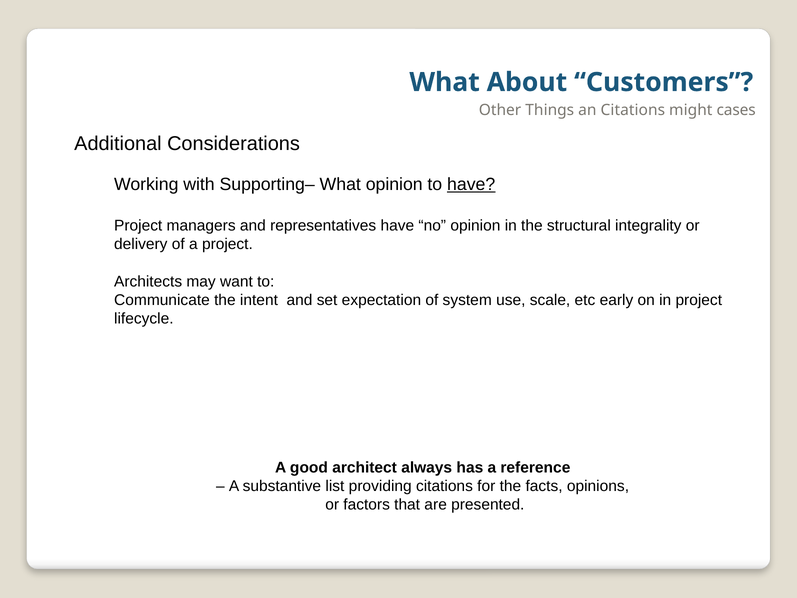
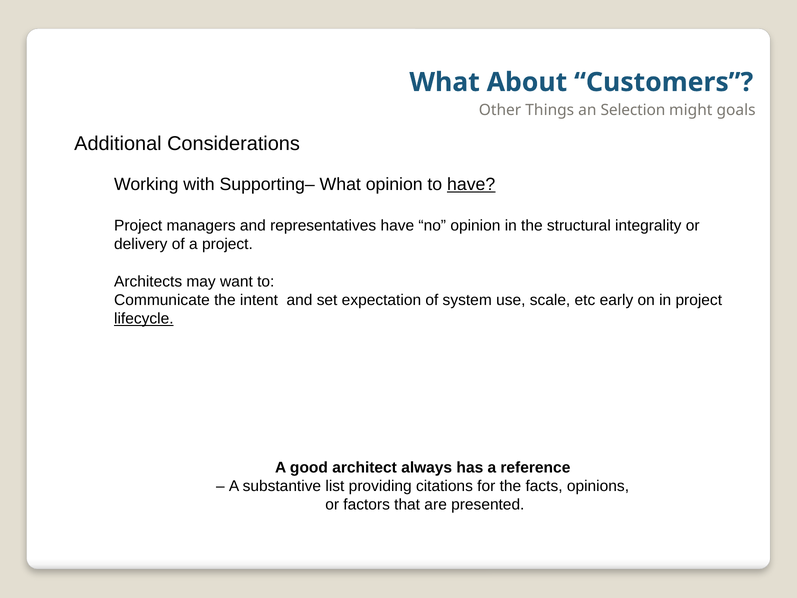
an Citations: Citations -> Selection (633, 110)
cases: cases -> goals (736, 110)
lifecycle underline: none -> present (144, 319)
